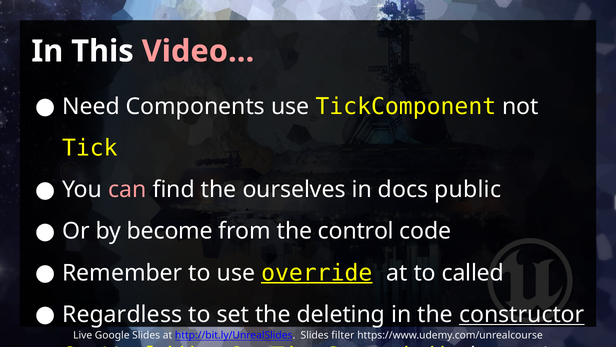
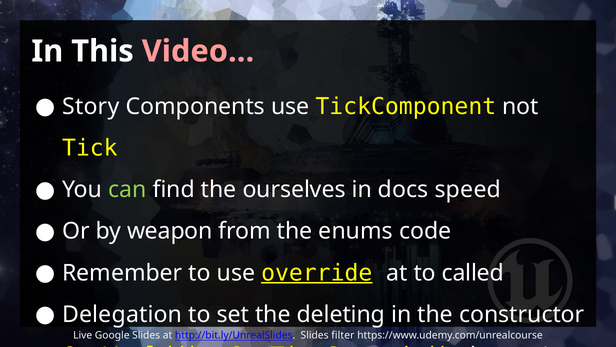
Need: Need -> Story (91, 106)
can colour: pink -> light green (127, 189)
public: public -> speed (468, 189)
become: become -> weapon (170, 231)
control: control -> enums (356, 231)
Regardless: Regardless -> Delegation (122, 314)
constructor underline: present -> none (522, 314)
